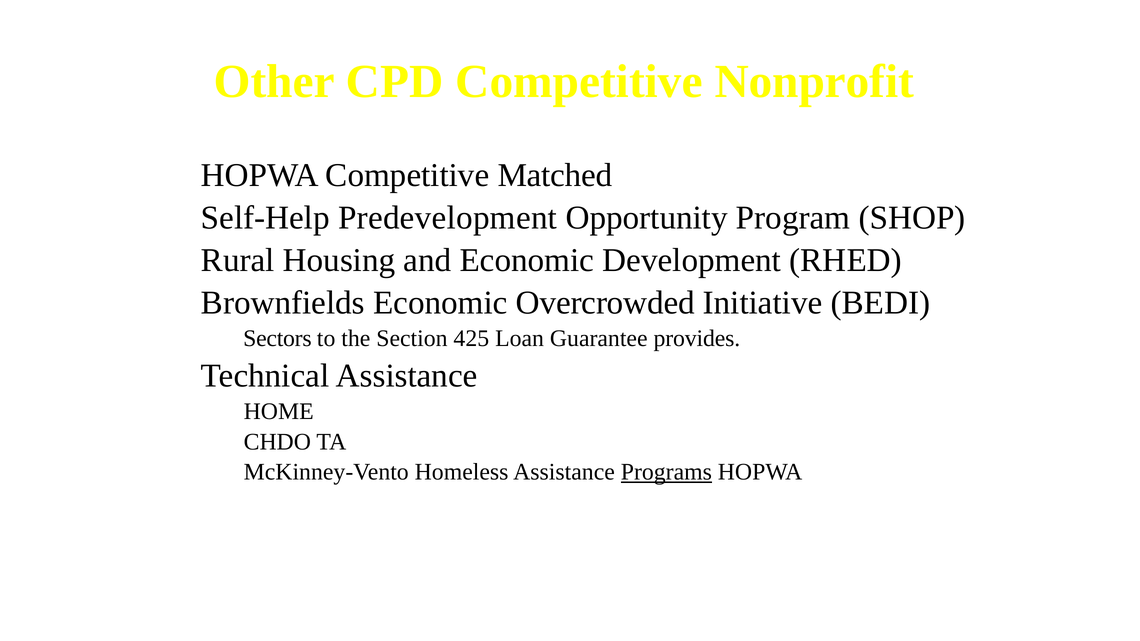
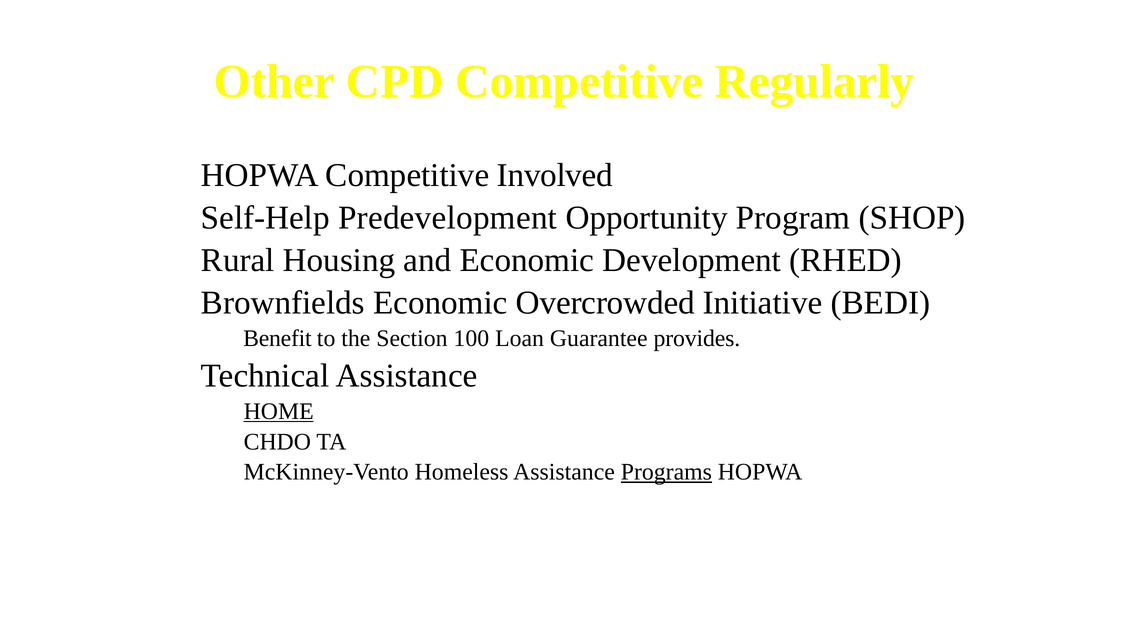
Nonprofit: Nonprofit -> Regularly (814, 82)
Matched: Matched -> Involved (555, 175)
Sectors: Sectors -> Benefit (277, 339)
425: 425 -> 100 (471, 339)
HOME underline: none -> present (279, 411)
